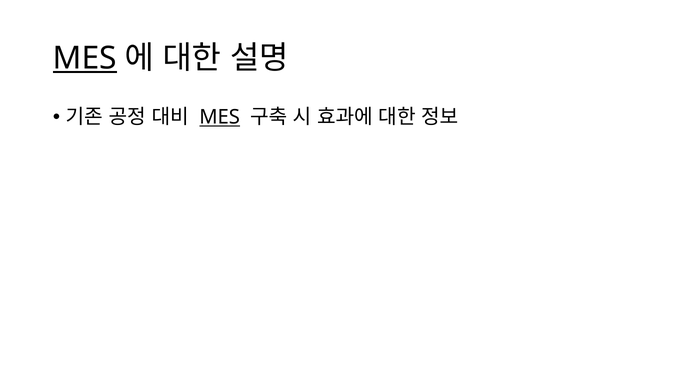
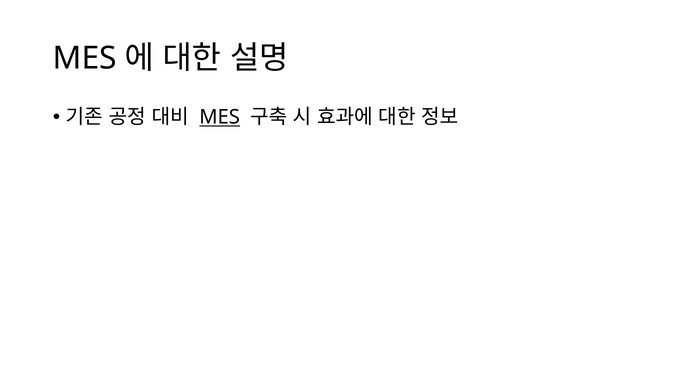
MES underline: present -> none (85, 58)
